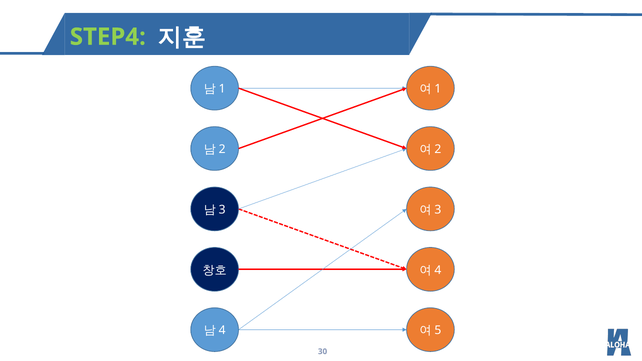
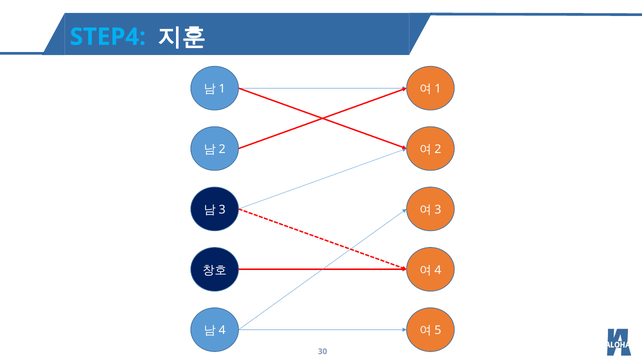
STEP4 colour: light green -> light blue (108, 37)
